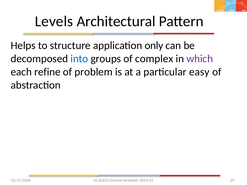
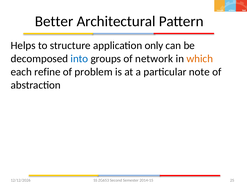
Levels: Levels -> Better (54, 21)
complex: complex -> network (154, 59)
which colour: purple -> orange (200, 59)
easy: easy -> note (199, 72)
